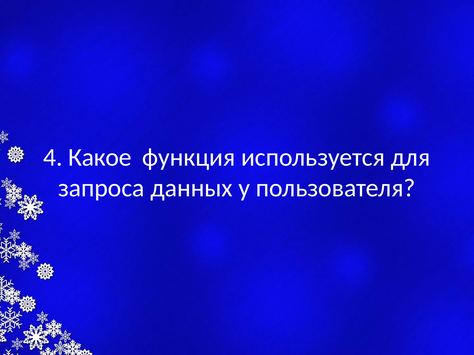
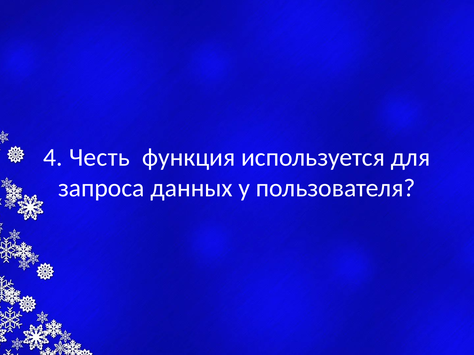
Какое: Какое -> Честь (99, 157)
